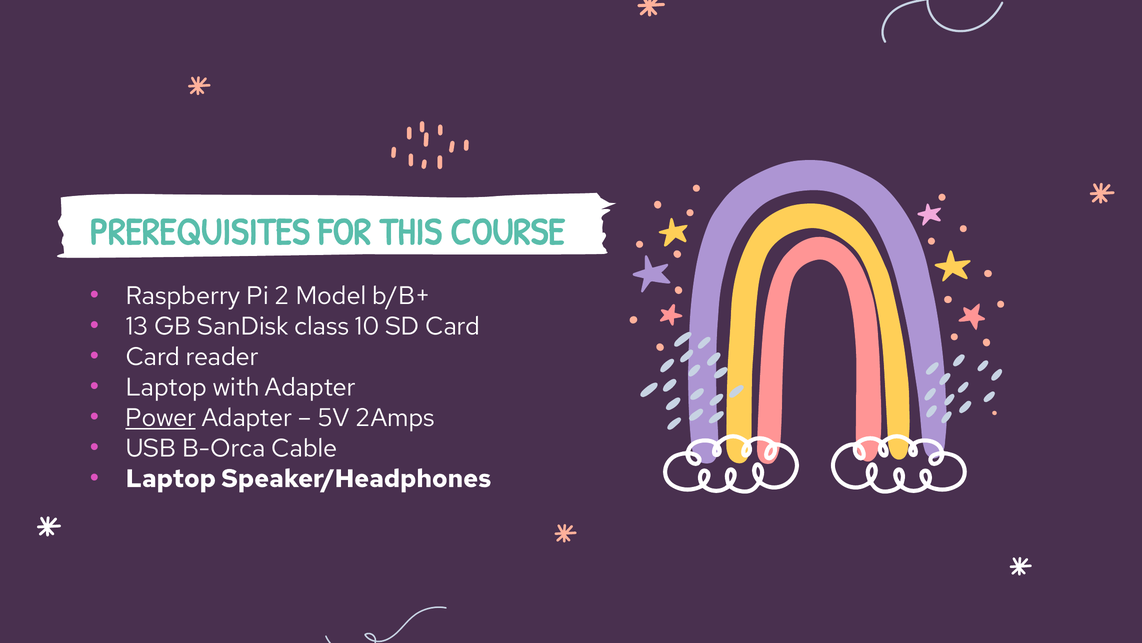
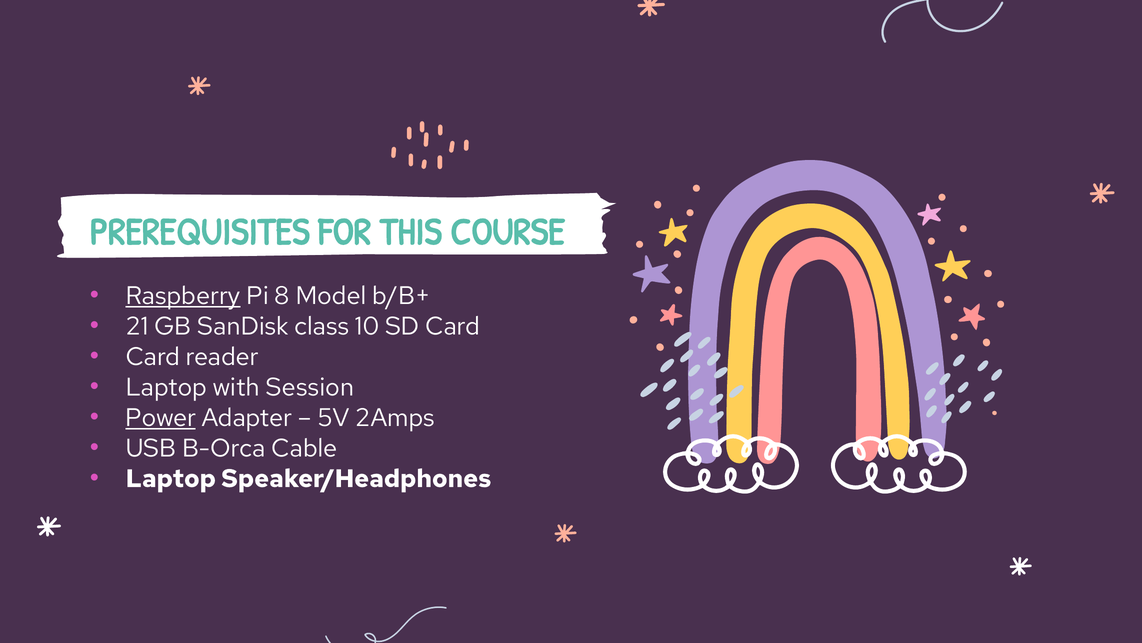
Raspberry underline: none -> present (183, 296)
2: 2 -> 8 (282, 296)
13: 13 -> 21 (137, 326)
with Adapter: Adapter -> Session (310, 387)
